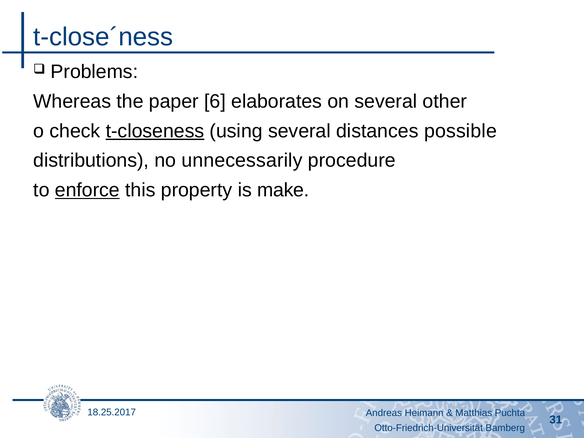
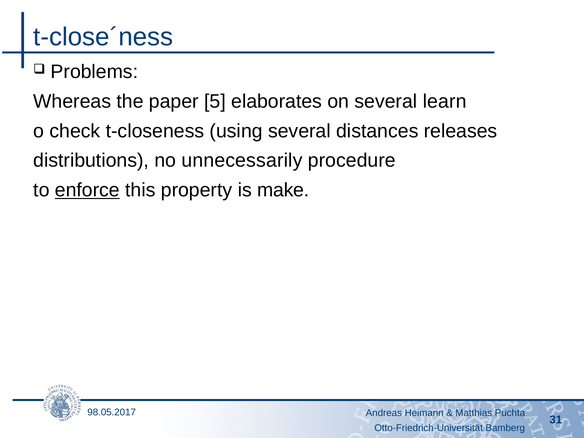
6: 6 -> 5 (215, 101)
other: other -> learn (445, 101)
t-closeness underline: present -> none (155, 131)
possible: possible -> releases (461, 131)
18.25.2017: 18.25.2017 -> 98.05.2017 (112, 412)
